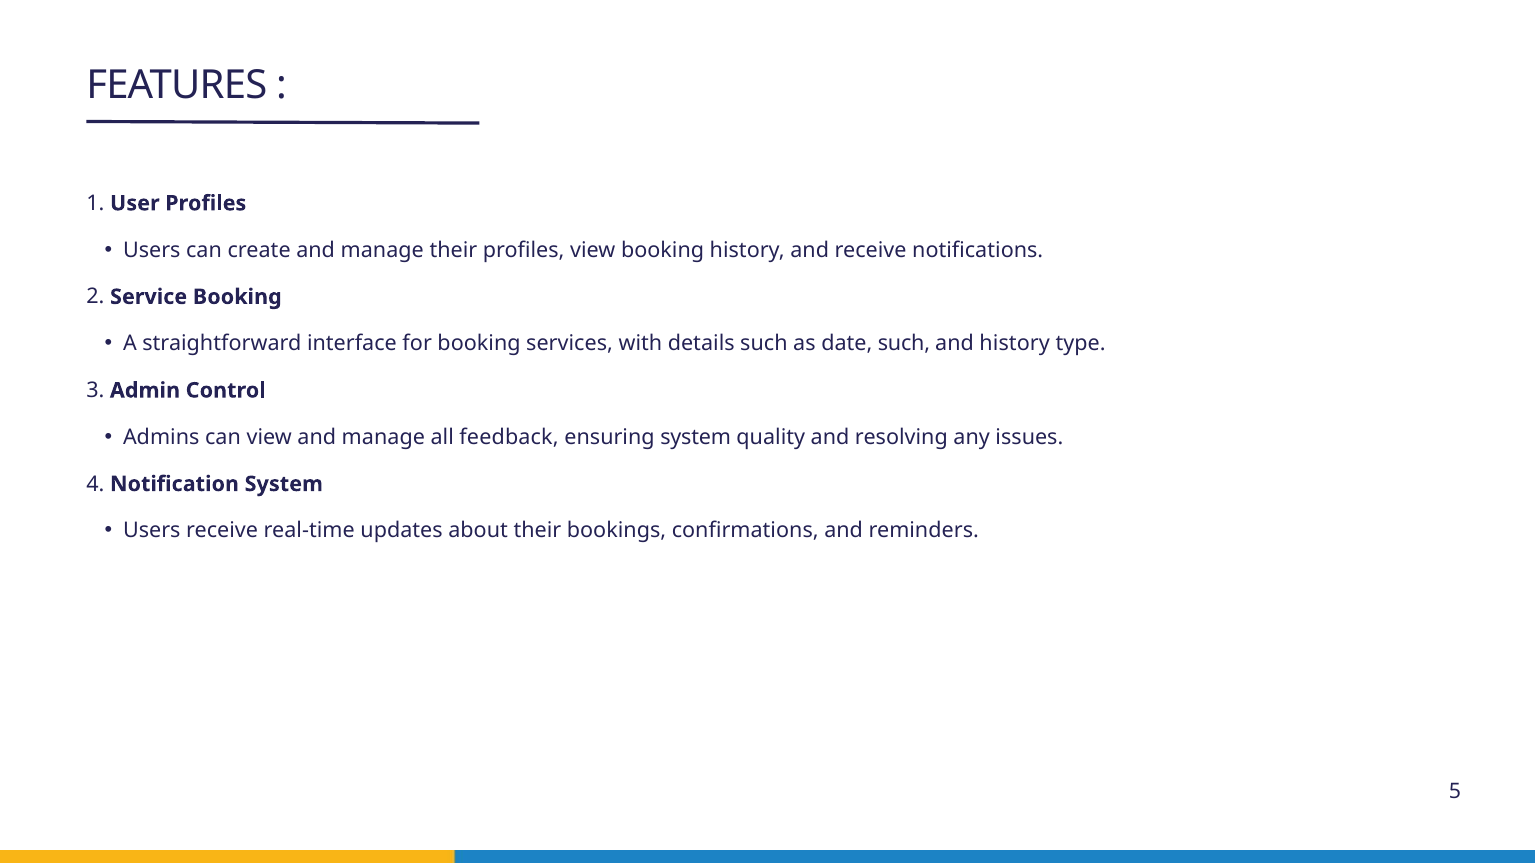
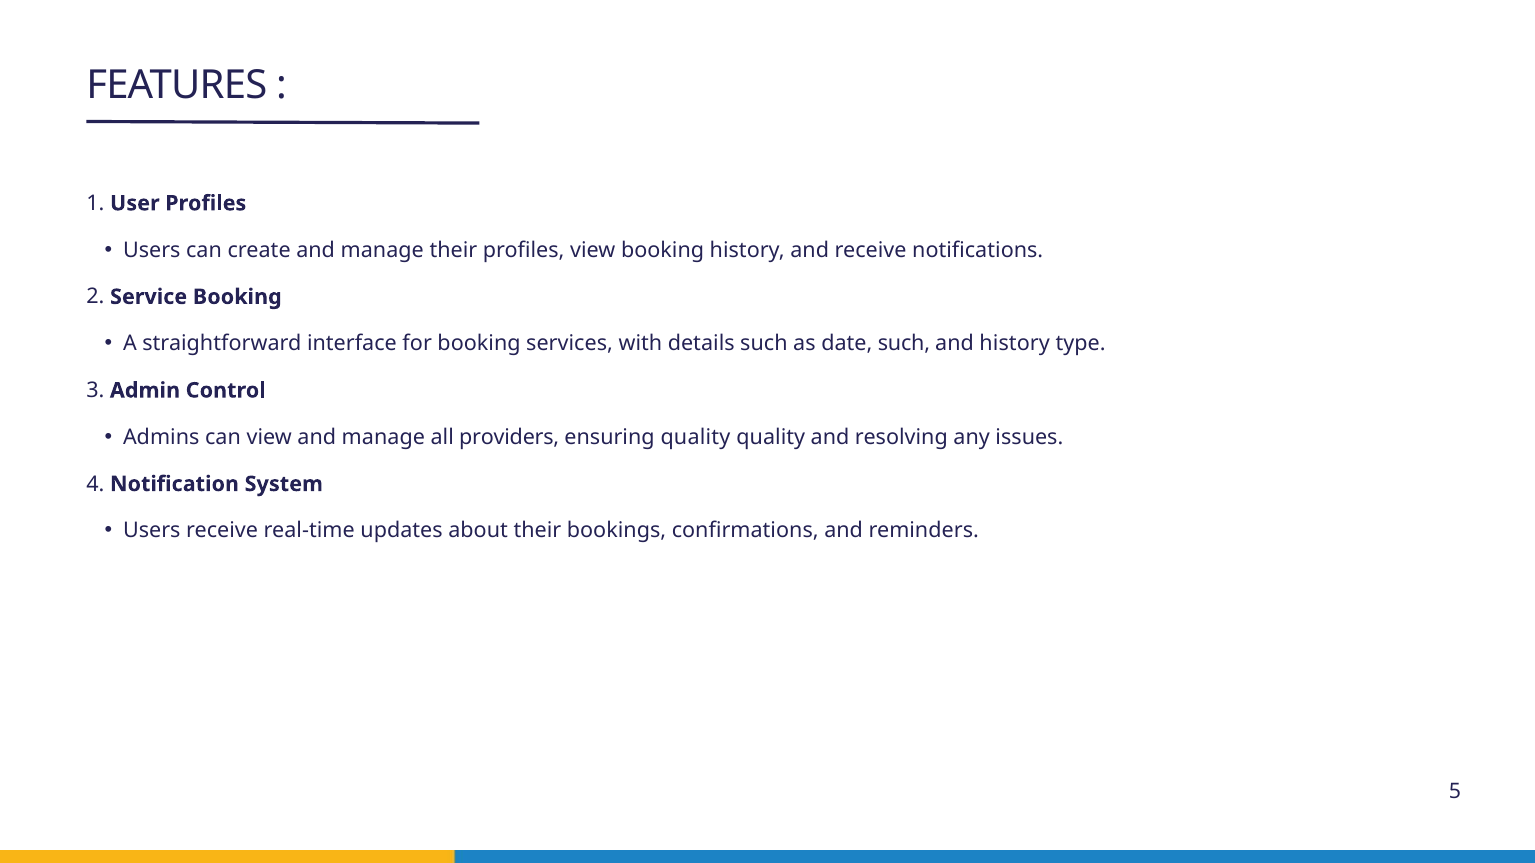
feedback: feedback -> providers (509, 437)
ensuring system: system -> quality (695, 437)
